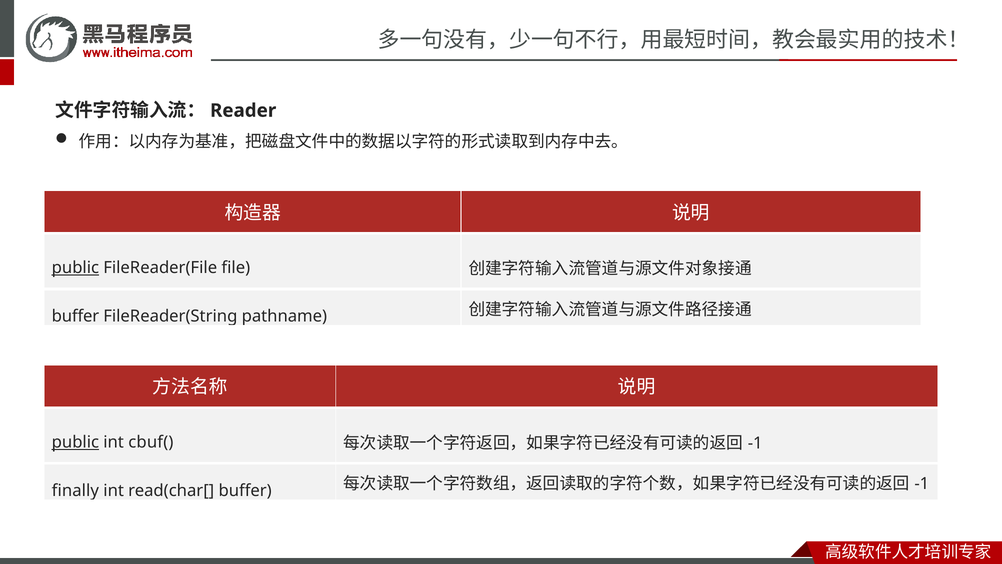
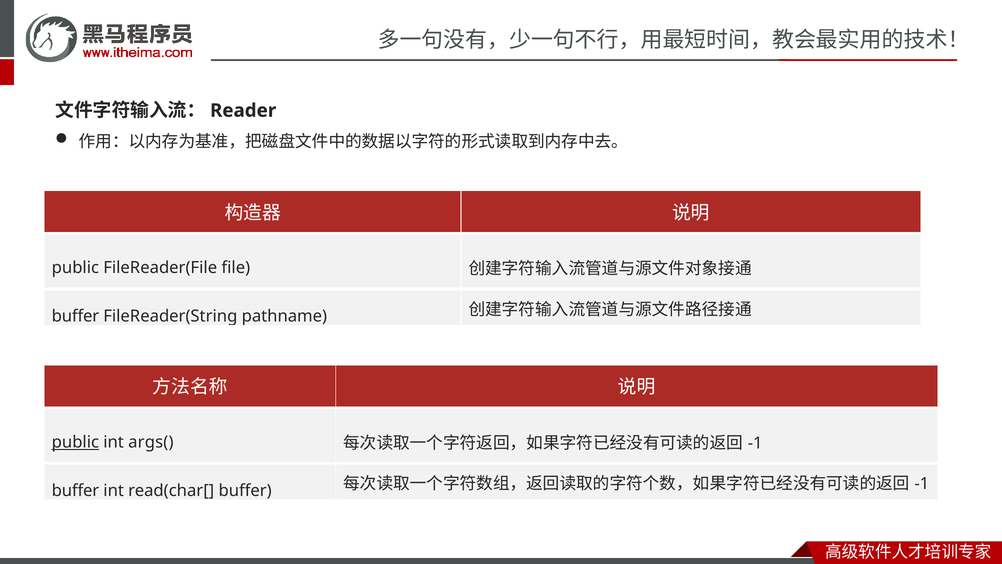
public underline: present -> none (75, 268)
cbuf(: cbuf( -> args( (151, 442)
finally: finally -> buffer (75, 490)
